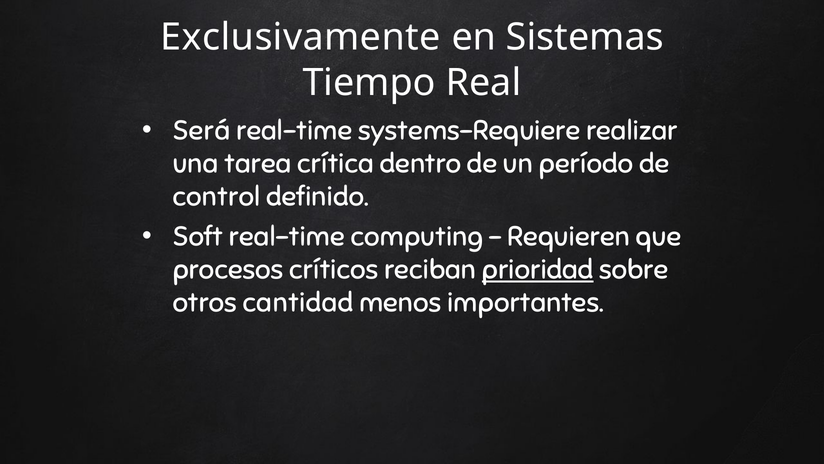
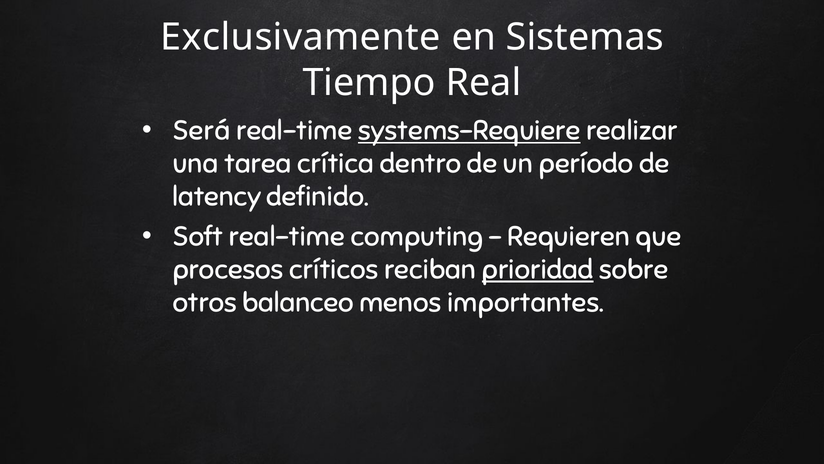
systems–Requiere underline: none -> present (469, 131)
control: control -> latency (217, 197)
cantidad: cantidad -> balanceo (298, 302)
